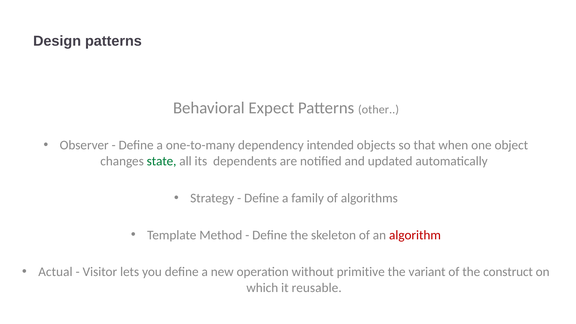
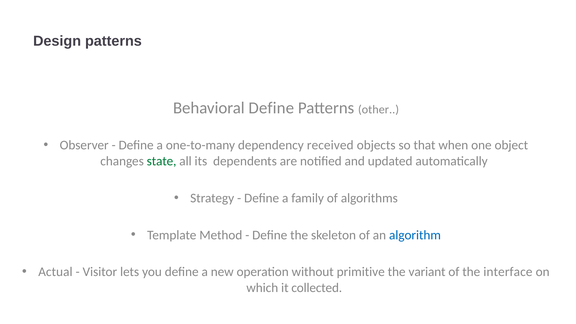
Behavioral Expect: Expect -> Define (271, 108)
intended: intended -> received (330, 145)
algorithm colour: red -> blue (415, 235)
construct: construct -> interface (508, 272)
reusable: reusable -> collected (317, 288)
